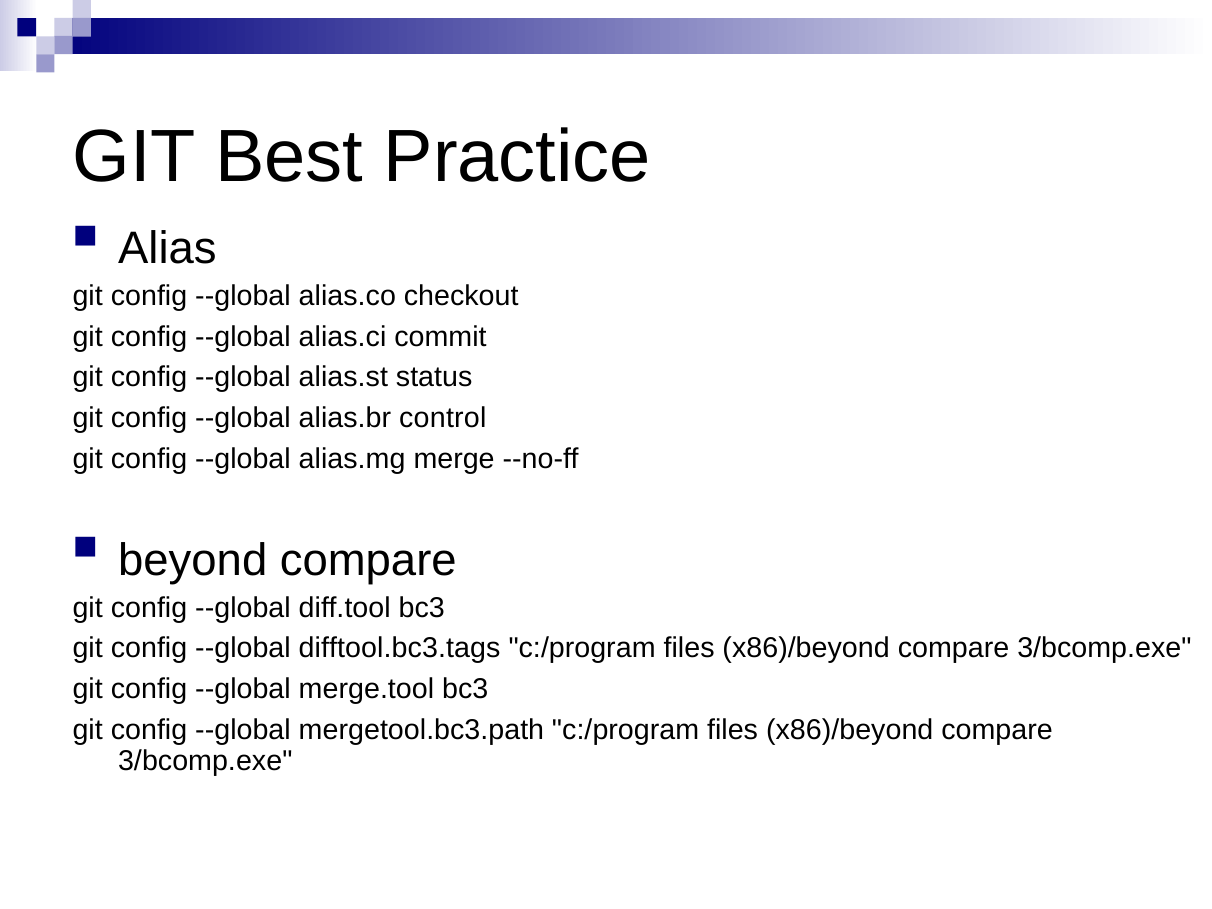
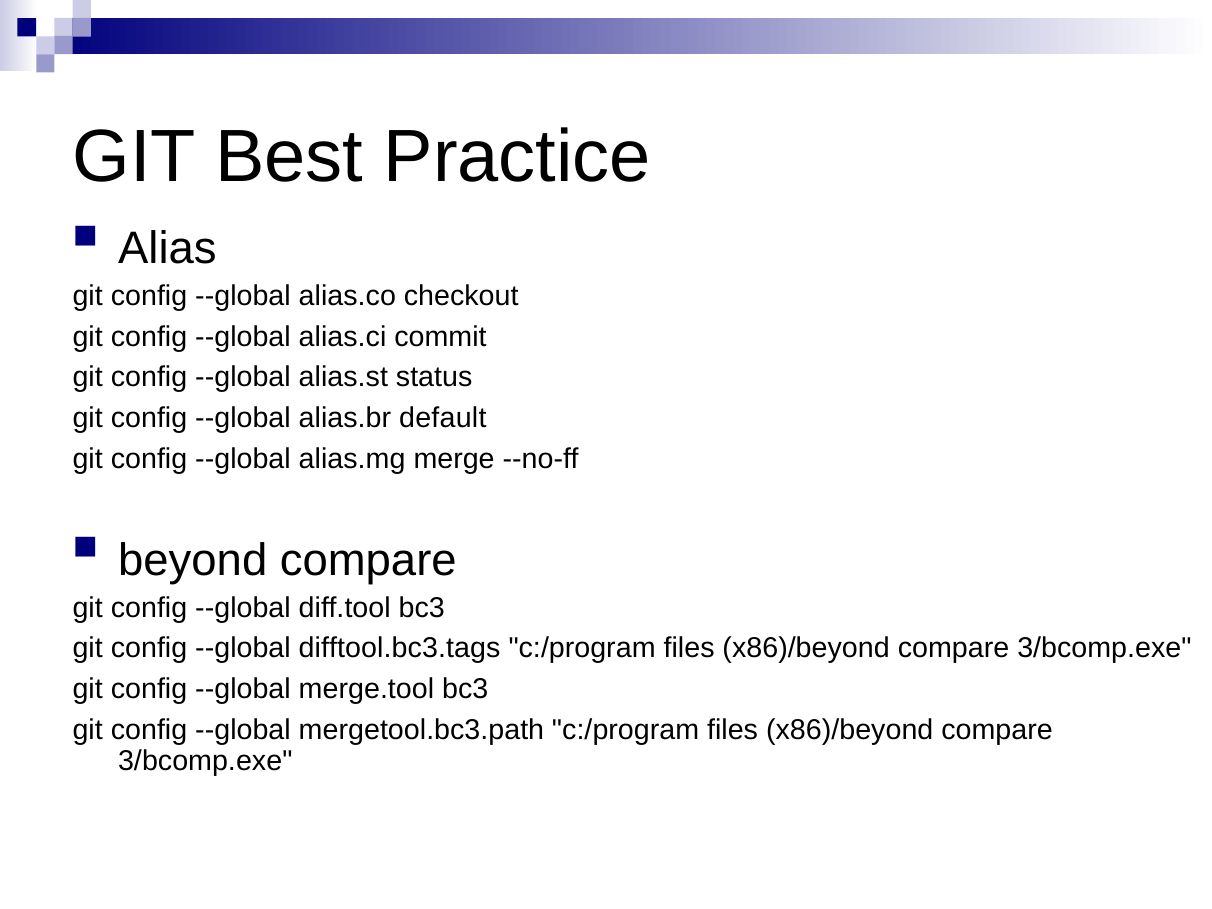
control: control -> default (443, 418)
